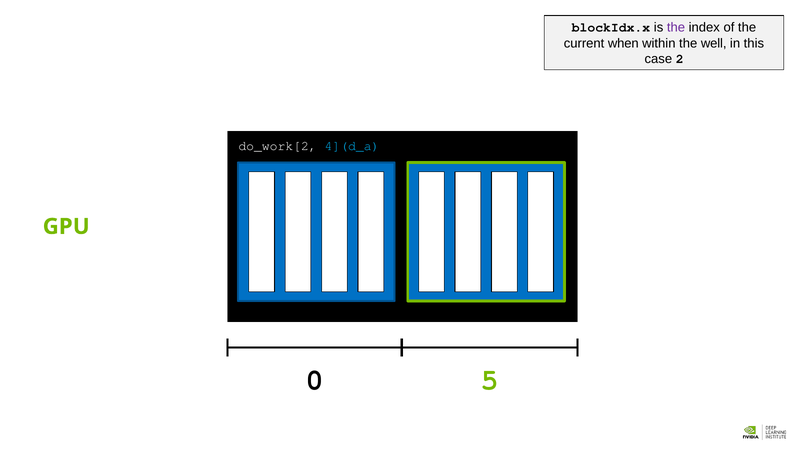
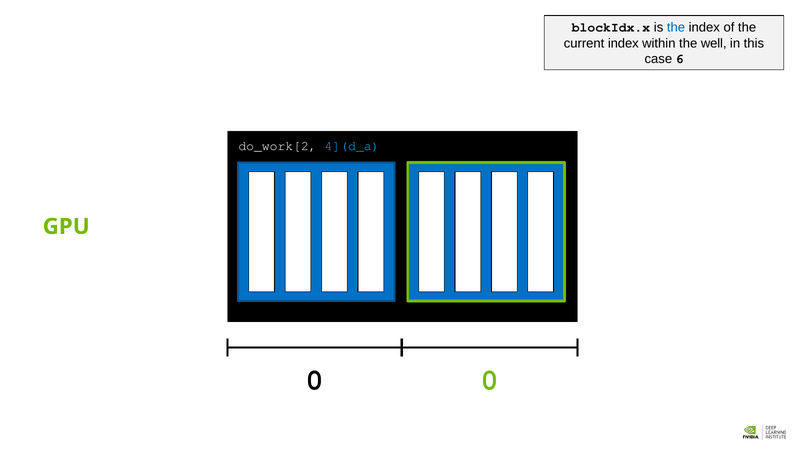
the colour: purple -> blue (676, 28)
current when: when -> index (623, 43)
2: 2 -> 6 (680, 59)
0 5: 5 -> 0 (490, 380)
